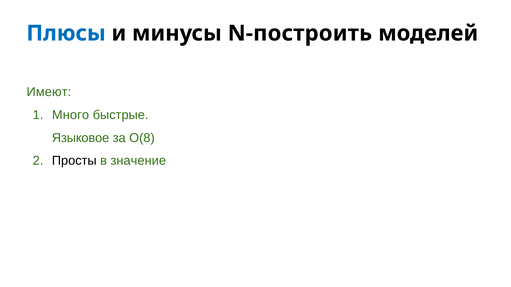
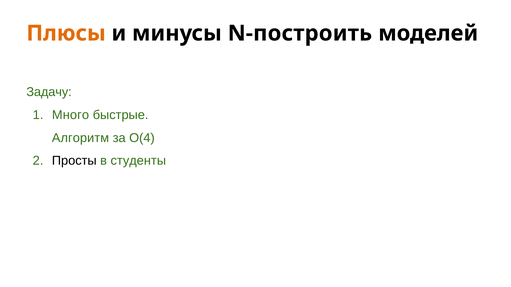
Плюсы colour: blue -> orange (66, 33)
Имеют: Имеют -> Задачу (49, 92)
Языковое: Языковое -> Алгоритм (80, 138)
О(8: О(8 -> О(4 (142, 138)
значение: значение -> студенты (138, 161)
